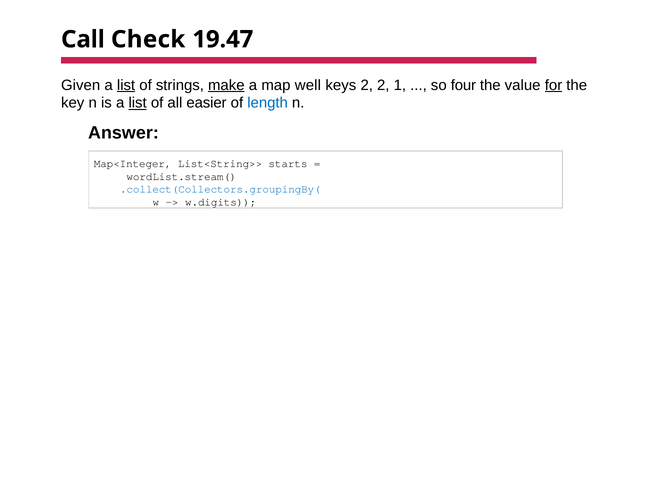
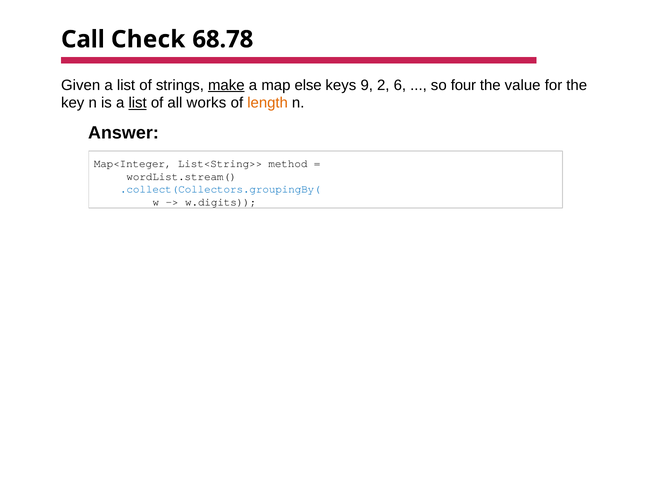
19.47: 19.47 -> 68.78 (223, 39)
list underline: present -> none (126, 85)
well: well -> else (308, 85)
keys 2: 2 -> 9 (367, 85)
1: 1 -> 6 (400, 85)
for underline: present -> none (554, 85)
easier: easier -> works (206, 103)
length colour: blue -> orange (268, 103)
starts: starts -> method (288, 163)
